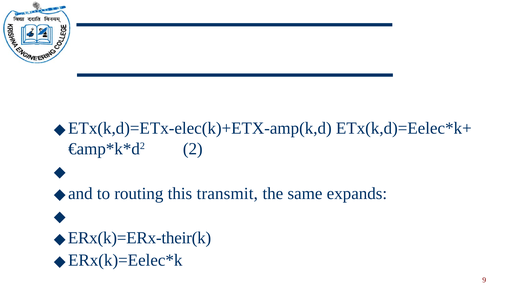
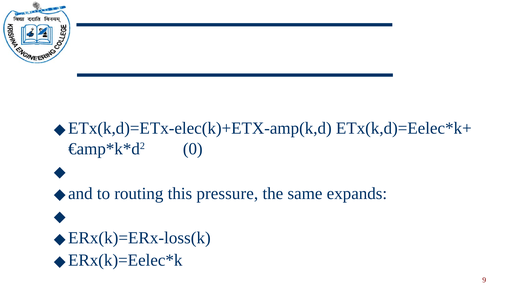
2: 2 -> 0 (193, 149)
transmit: transmit -> pressure (227, 193)
ERx(k)=ERx-their(k: ERx(k)=ERx-their(k -> ERx(k)=ERx-loss(k (139, 238)
